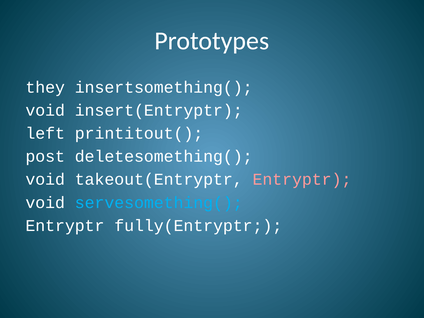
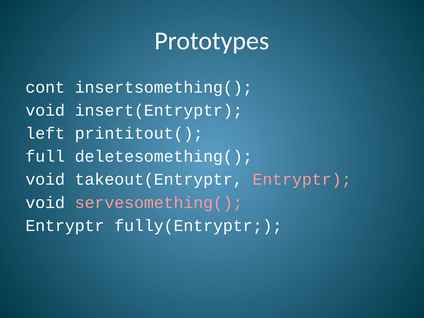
they: they -> cont (45, 87)
post: post -> full (45, 156)
servesomething( colour: light blue -> pink (159, 203)
